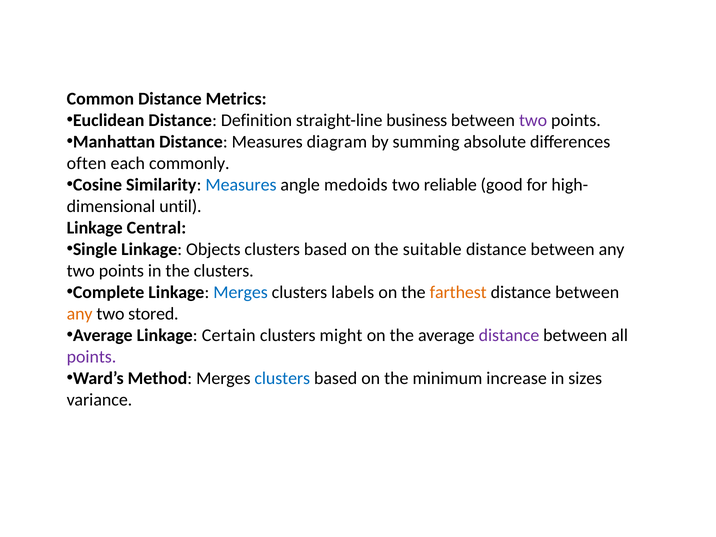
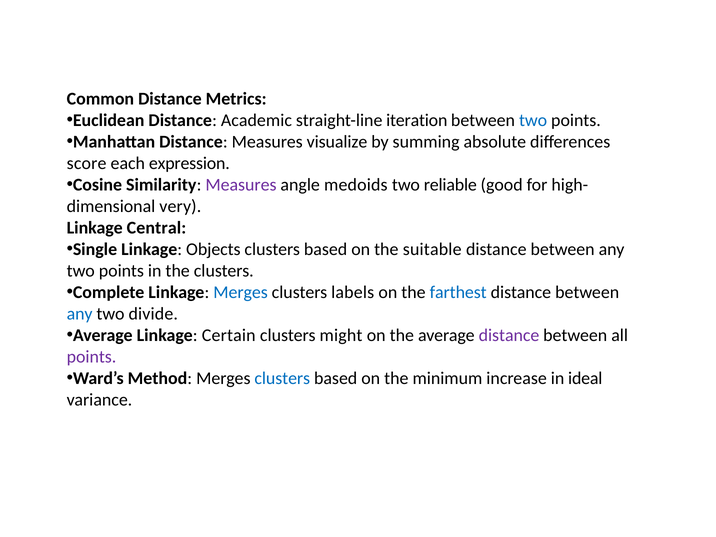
Definition: Definition -> Academic (256, 120)
business: business -> iteration (417, 120)
two colour: purple -> blue (533, 120)
diagram: diagram -> visualize (337, 142)
often: often -> score (87, 163)
commonly: commonly -> expression (189, 163)
Measures colour: blue -> purple (241, 185)
until: until -> very (180, 206)
farthest colour: orange -> blue (458, 292)
any colour: orange -> blue (80, 314)
stored: stored -> divide (153, 314)
sizes: sizes -> ideal (585, 378)
